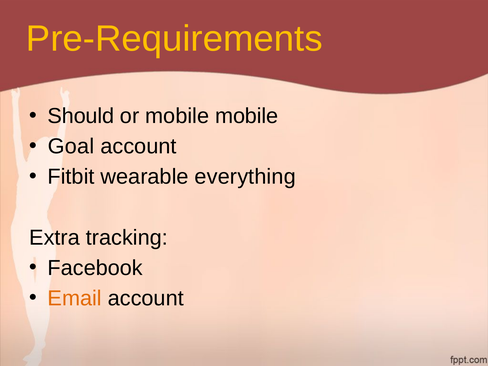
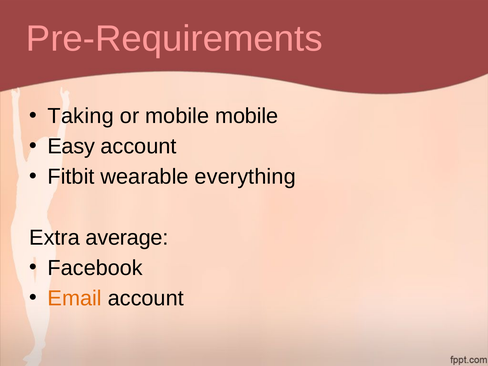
Pre-Requirements colour: yellow -> pink (174, 39)
Should: Should -> Taking (81, 116)
Goal: Goal -> Easy (71, 146)
tracking: tracking -> average (127, 238)
